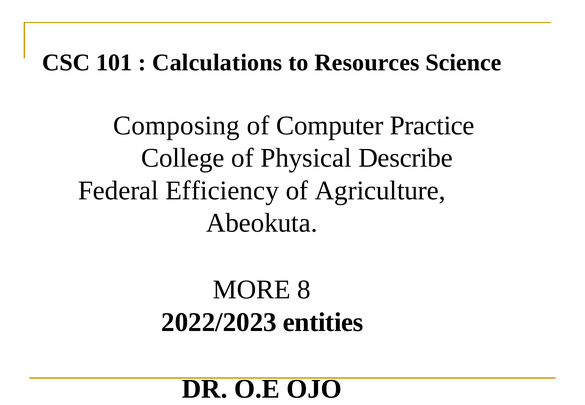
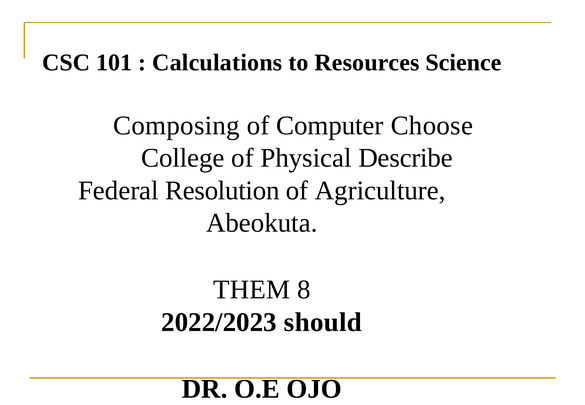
Practice: Practice -> Choose (432, 126)
Efficiency: Efficiency -> Resolution (222, 191)
MORE: MORE -> THEM (252, 290)
entities: entities -> should (323, 322)
